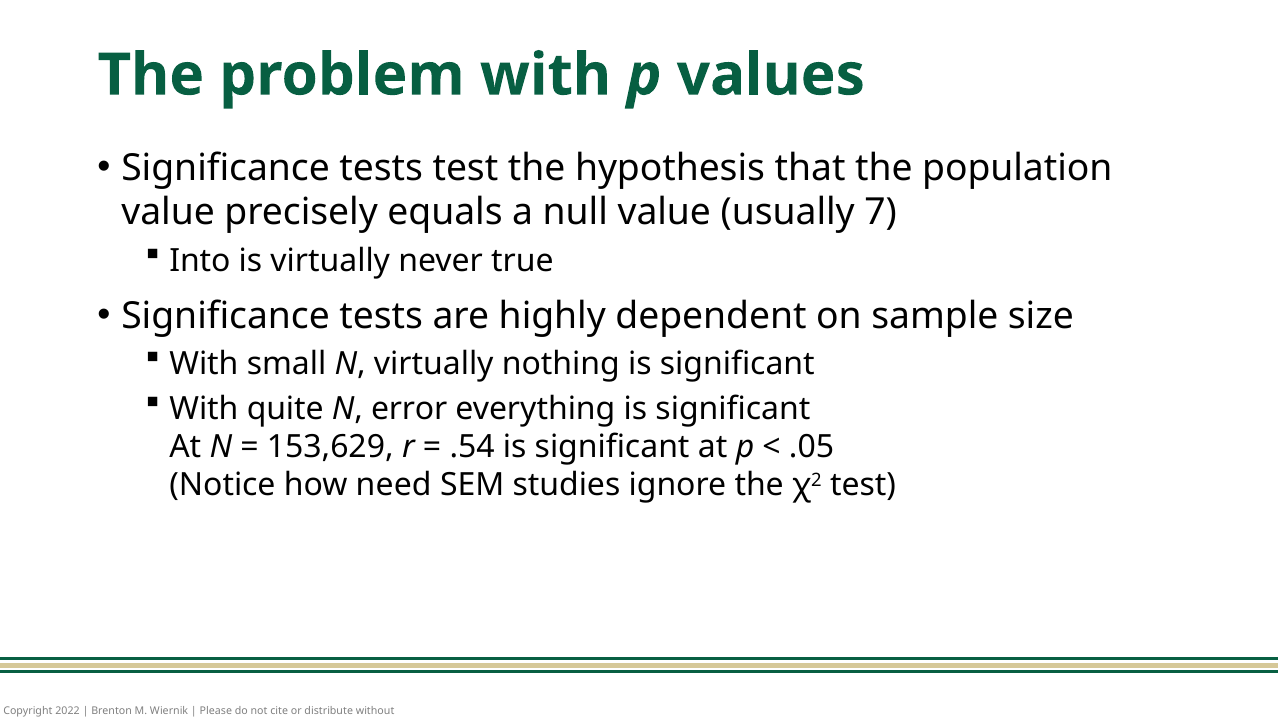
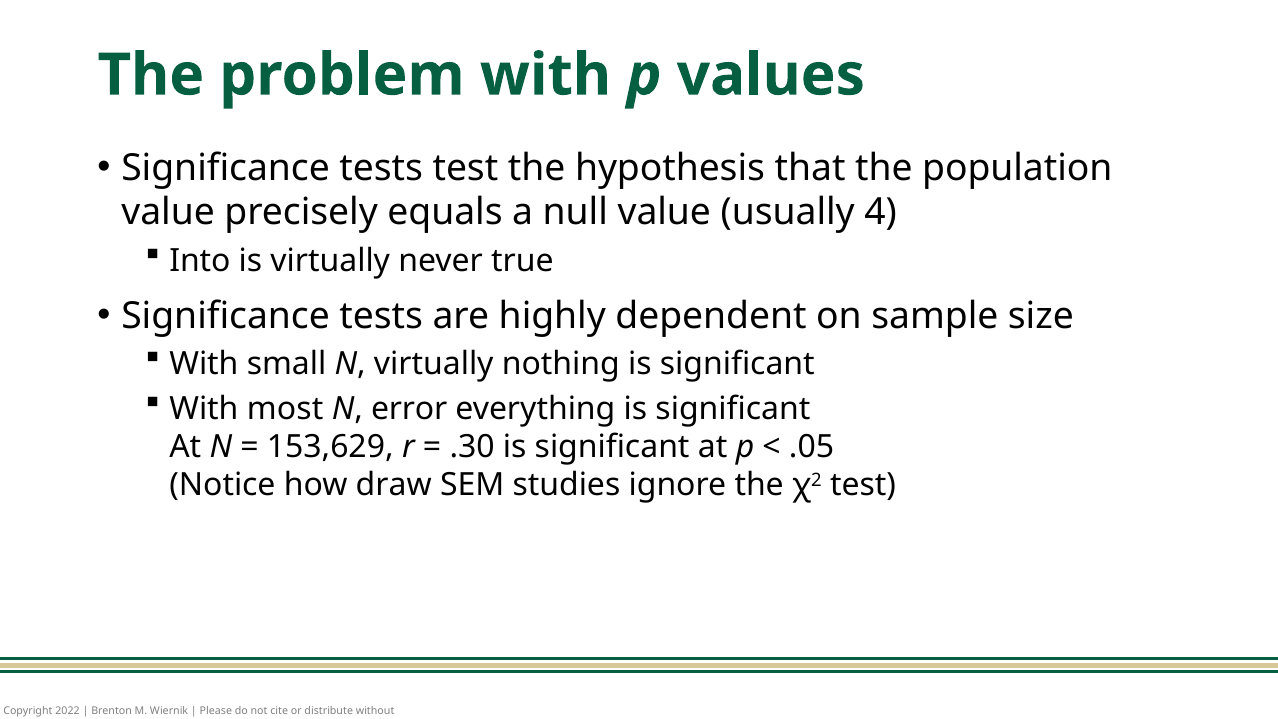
7: 7 -> 4 (881, 213)
quite: quite -> most (285, 409)
.54: .54 -> .30 (472, 447)
need: need -> draw (394, 485)
